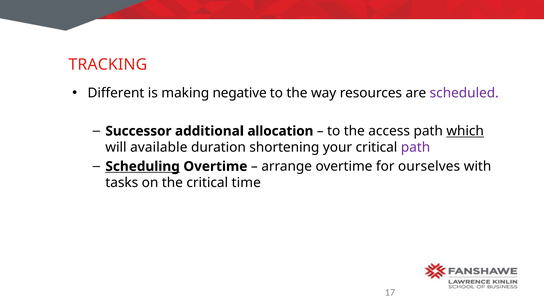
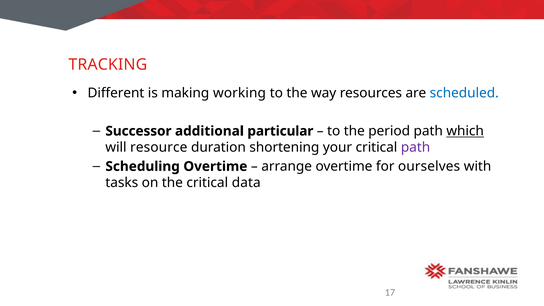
negative: negative -> working (239, 93)
scheduled colour: purple -> blue (464, 93)
allocation: allocation -> particular (280, 131)
access: access -> period (389, 131)
available: available -> resource (159, 147)
Scheduling underline: present -> none (143, 166)
time: time -> data (246, 183)
